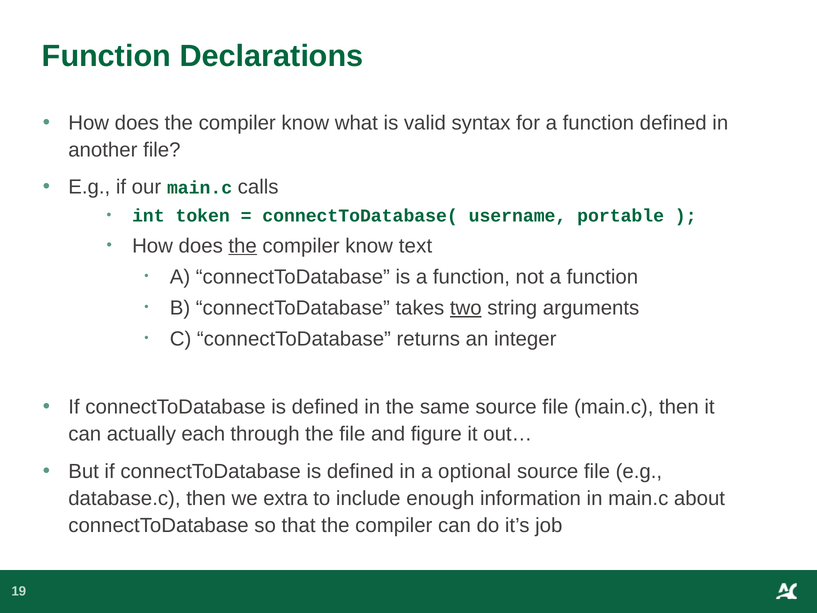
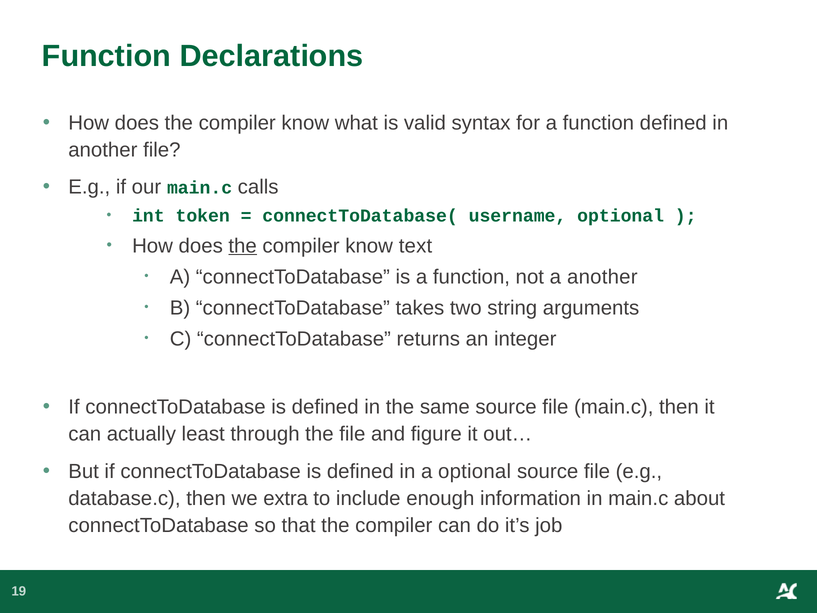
username portable: portable -> optional (621, 216)
not a function: function -> another (602, 277)
two underline: present -> none (466, 308)
each: each -> least (203, 434)
